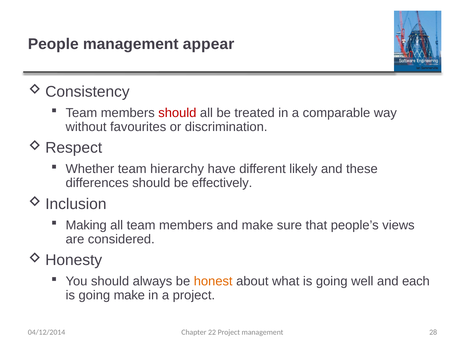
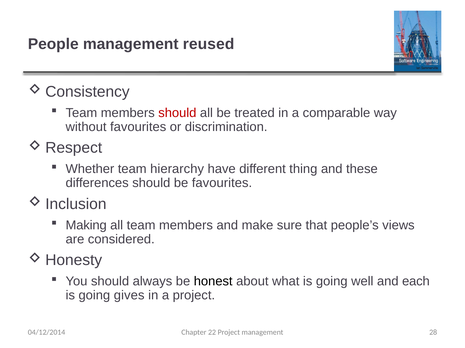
appear: appear -> reused (209, 44)
likely: likely -> thing (303, 169)
be effectively: effectively -> favourites (222, 183)
honest colour: orange -> black (213, 282)
going make: make -> gives (129, 296)
